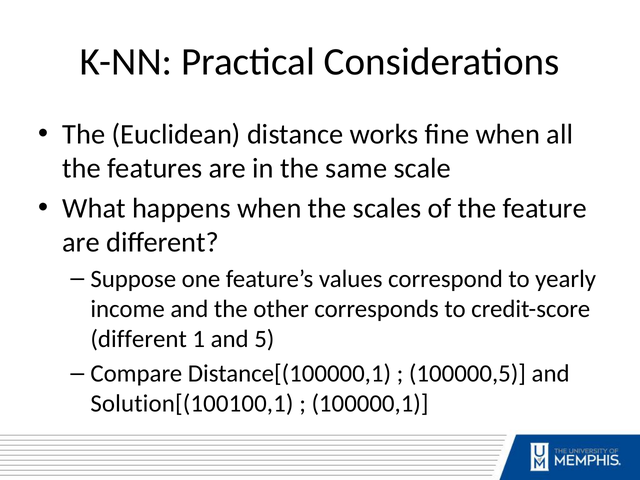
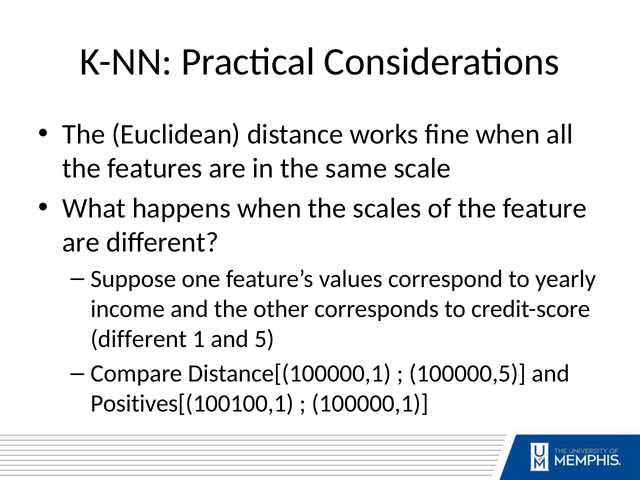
Solution[(100100,1: Solution[(100100,1 -> Positives[(100100,1 (192, 404)
